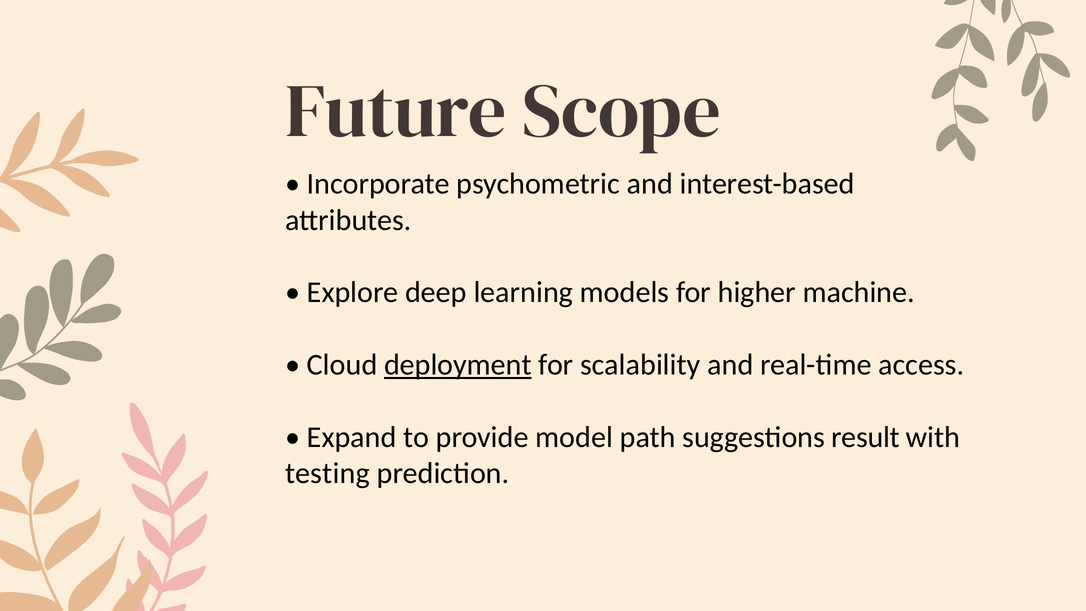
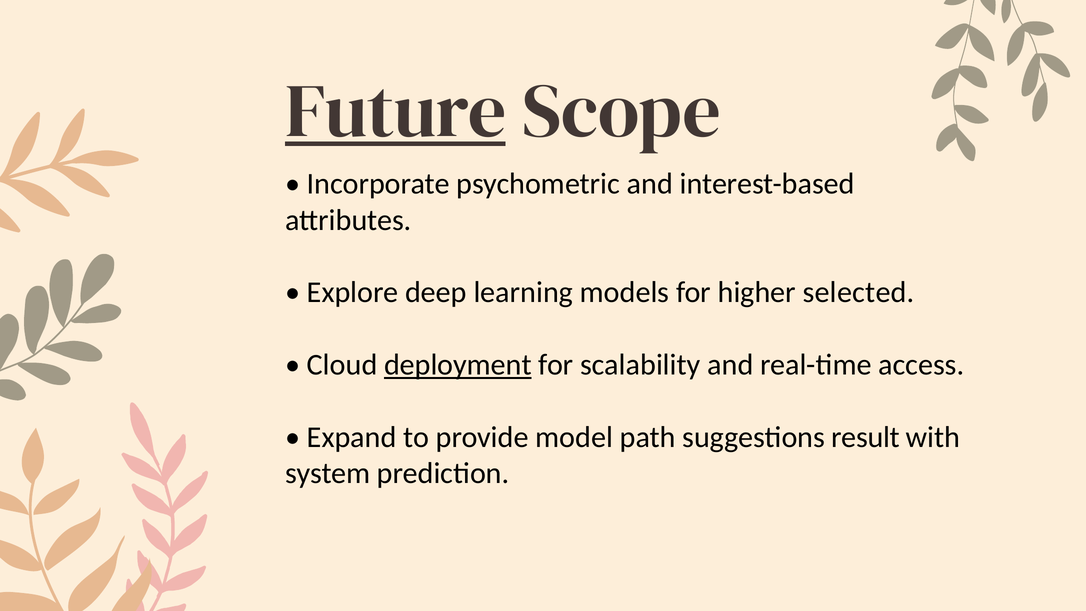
Future underline: none -> present (396, 111)
machine: machine -> selected (859, 292)
testing: testing -> system (328, 473)
